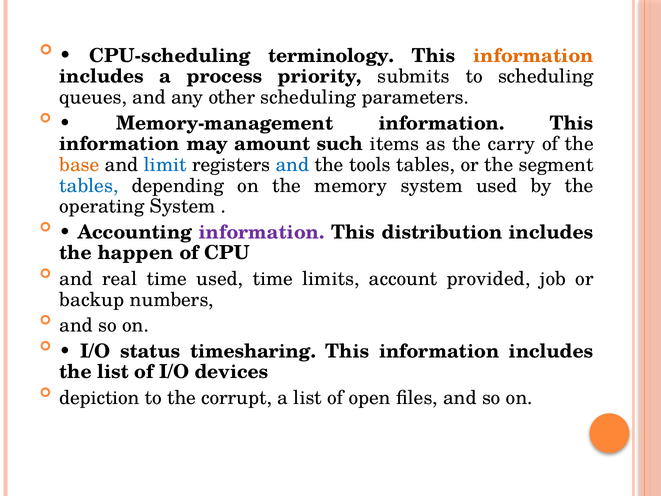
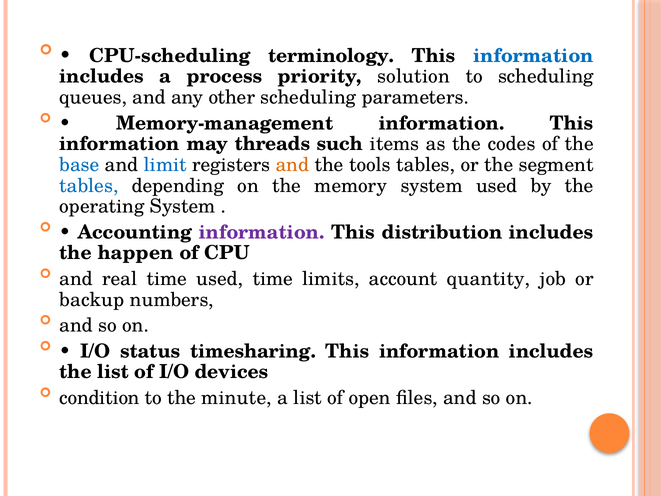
information colour: orange -> blue (533, 56)
submits: submits -> solution (414, 77)
amount: amount -> threads (272, 144)
carry: carry -> codes (512, 144)
base colour: orange -> blue (79, 165)
and colour: blue -> orange (293, 165)
provided: provided -> quantity (489, 279)
depiction: depiction -> condition (99, 398)
corrupt: corrupt -> minute (237, 398)
